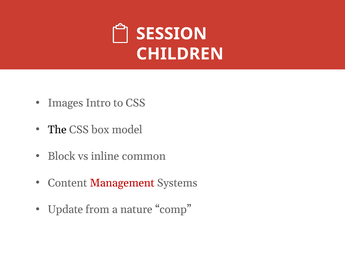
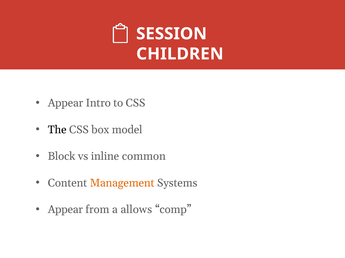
Images: Images -> Appear (65, 103)
Management colour: red -> orange (122, 183)
Update: Update -> Appear (65, 210)
nature: nature -> allows (136, 210)
